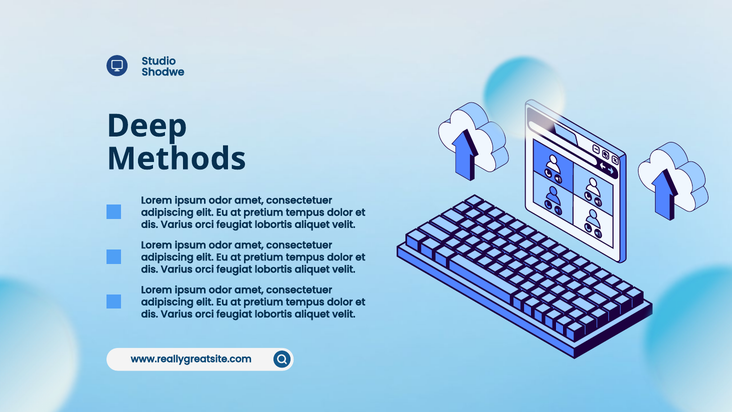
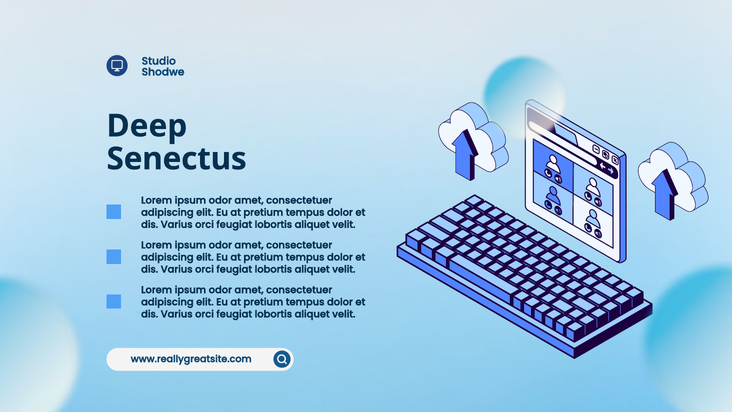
Methods: Methods -> Senectus (177, 159)
